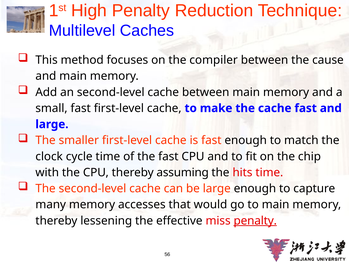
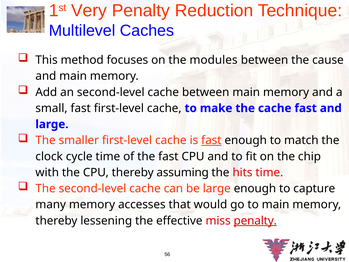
High: High -> Very (89, 11)
compiler: compiler -> modules (214, 60)
fast underline: none -> present (211, 140)
